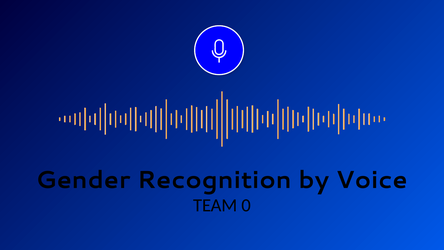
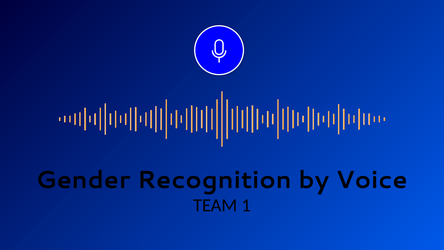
0: 0 -> 1 (246, 205)
